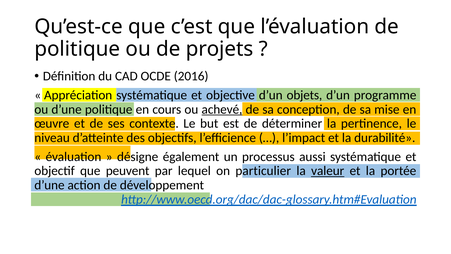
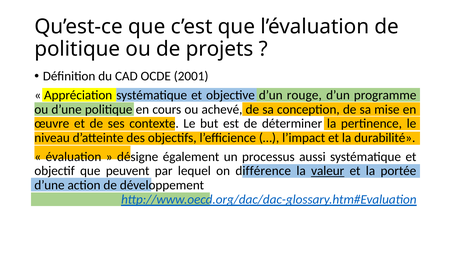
2016: 2016 -> 2001 (191, 76)
objets: objets -> rouge (304, 95)
achevé underline: present -> none (222, 109)
particulier: particulier -> différence (263, 171)
